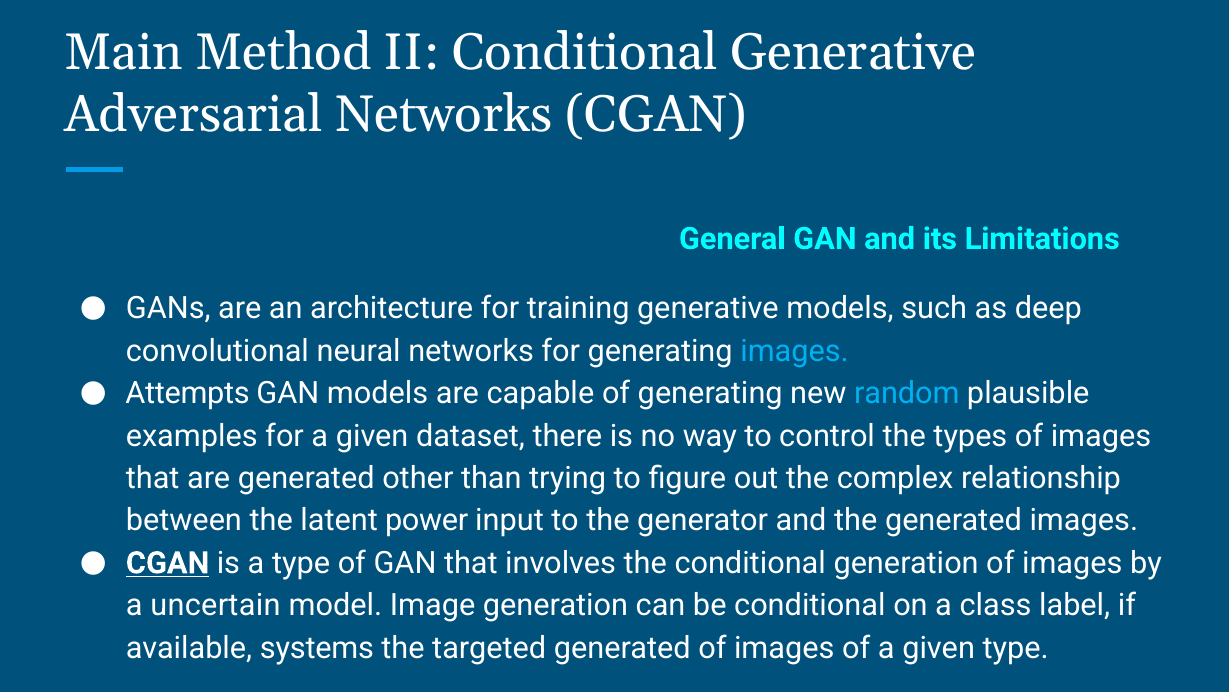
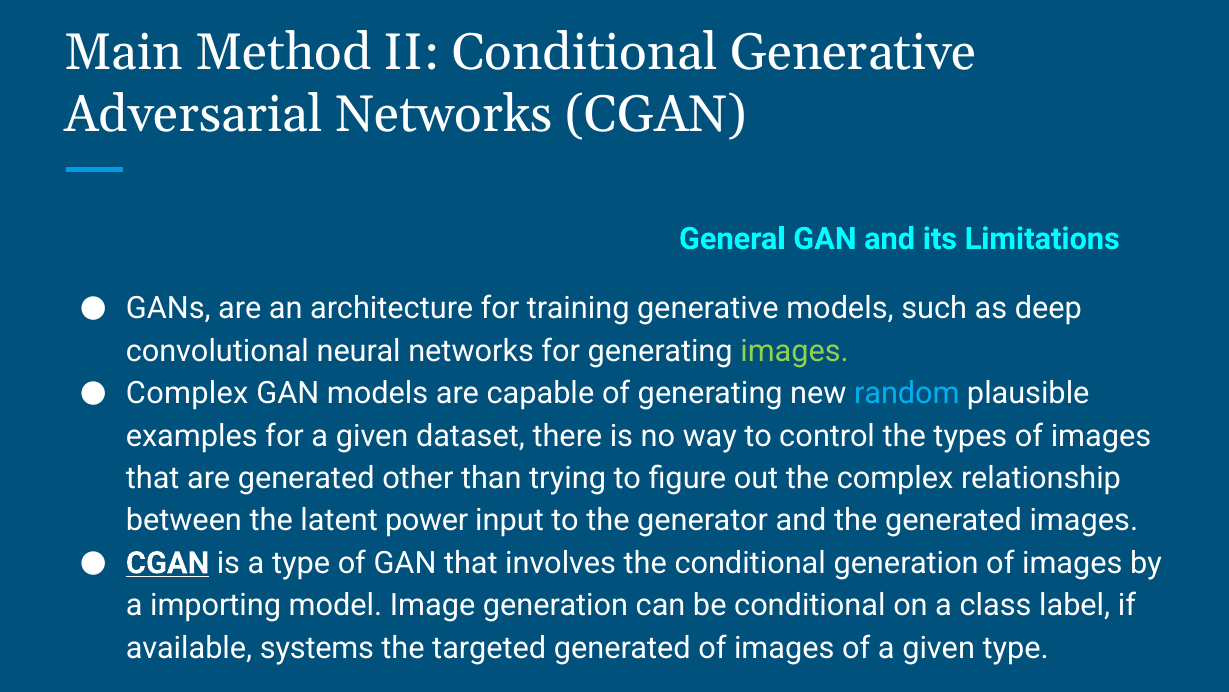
images colour: light blue -> light green (795, 351)
Attempts: Attempts -> Complex (187, 393)
uncertain: uncertain -> importing (216, 605)
